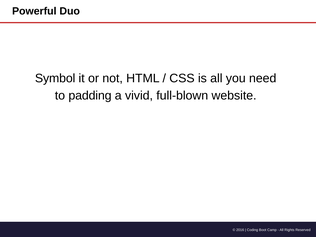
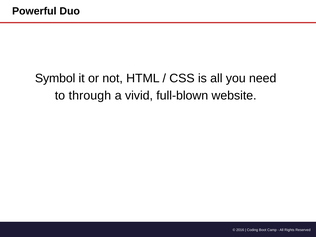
padding: padding -> through (90, 96)
